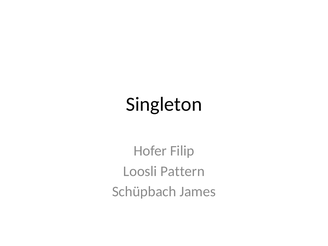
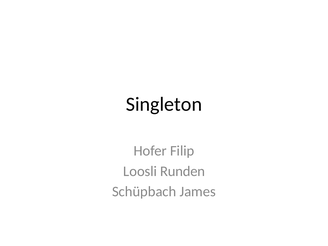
Pattern: Pattern -> Runden (183, 171)
